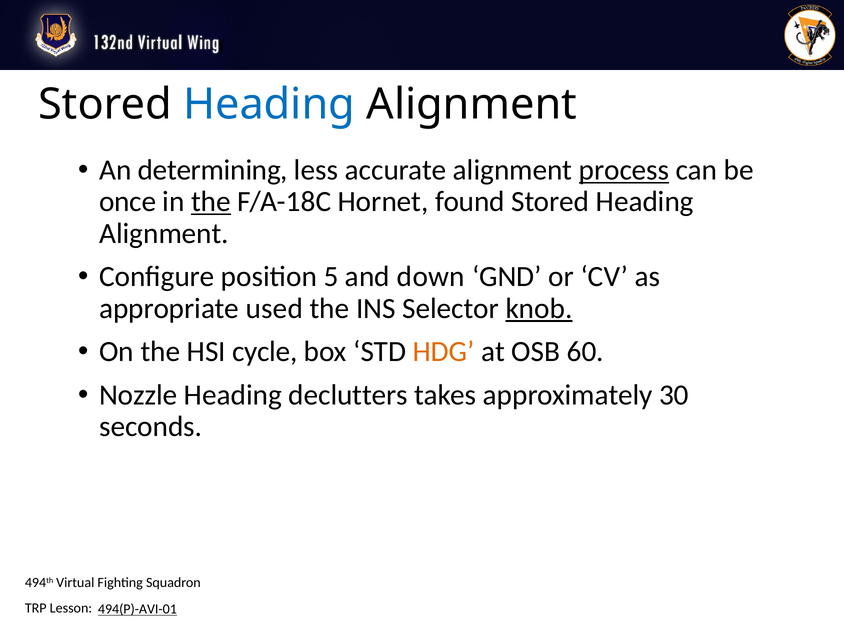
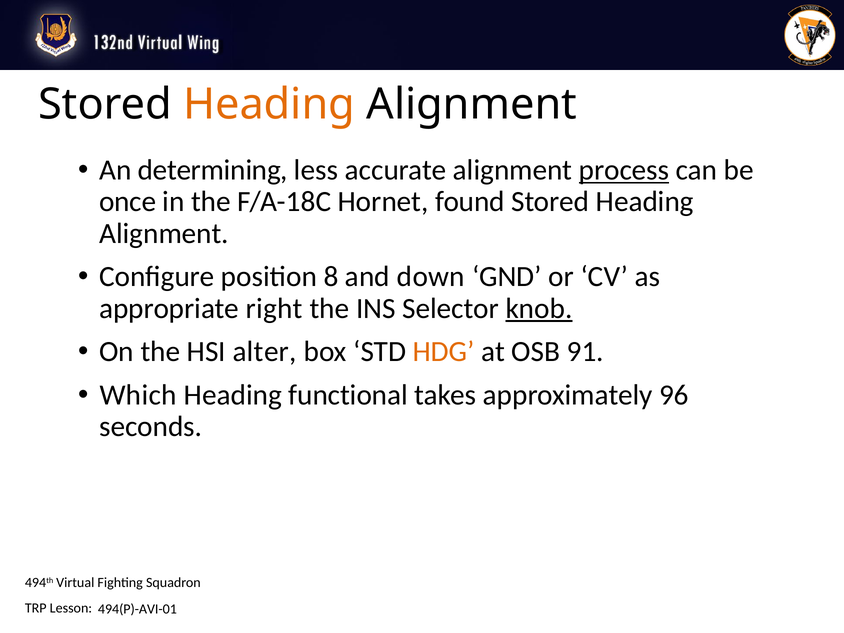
Heading colour: blue -> orange (269, 105)
the underline: present -> none (211, 202)
5: 5 -> 8 (331, 277)
used: used -> right (274, 308)
cycle: cycle -> alter (265, 352)
60: 60 -> 91 (585, 352)
Nozzle: Nozzle -> Which (138, 395)
declutters: declutters -> functional (348, 395)
30: 30 -> 96 (674, 395)
494(P)-AVI-01 underline: present -> none (137, 609)
